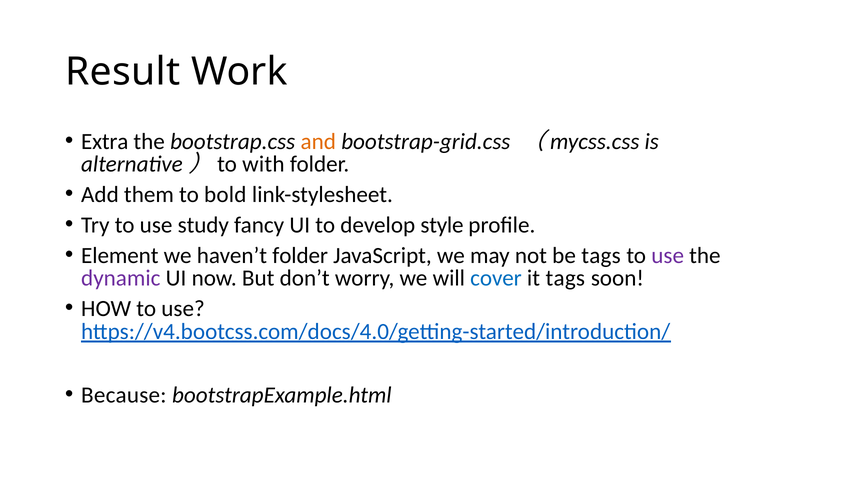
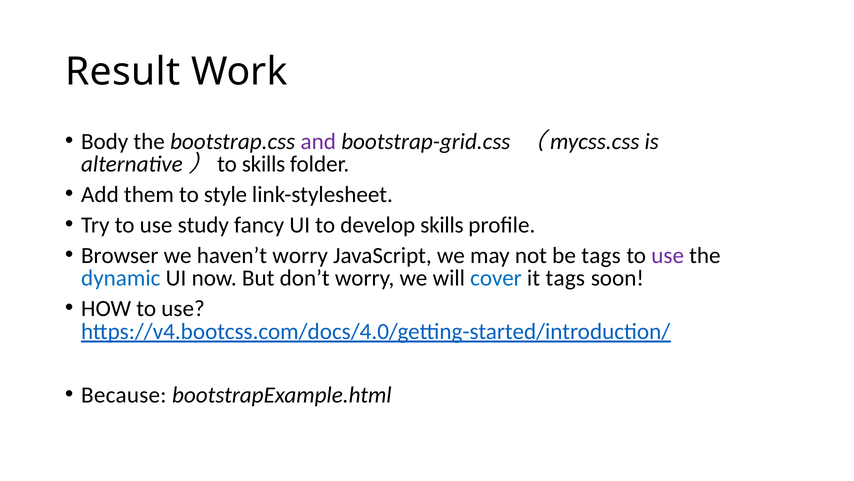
Extra: Extra -> Body (105, 141)
and colour: orange -> purple (318, 141)
alternative）to with: with -> skills (264, 164)
bold: bold -> style (226, 194)
develop style: style -> skills (442, 225)
Element: Element -> Browser (120, 255)
haven’t folder: folder -> worry (300, 255)
dynamic colour: purple -> blue (121, 278)
